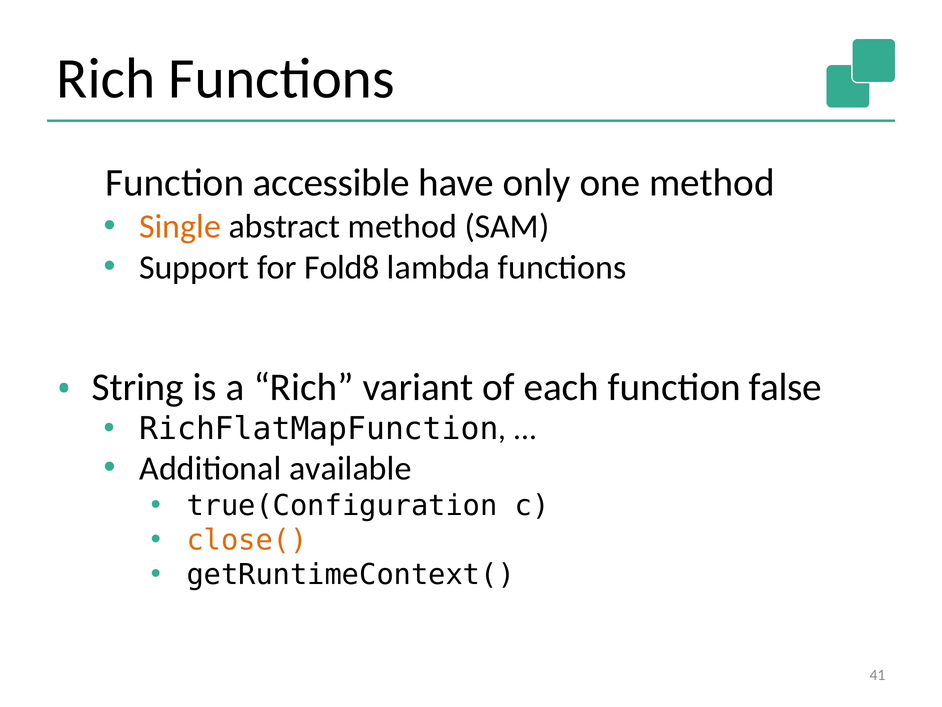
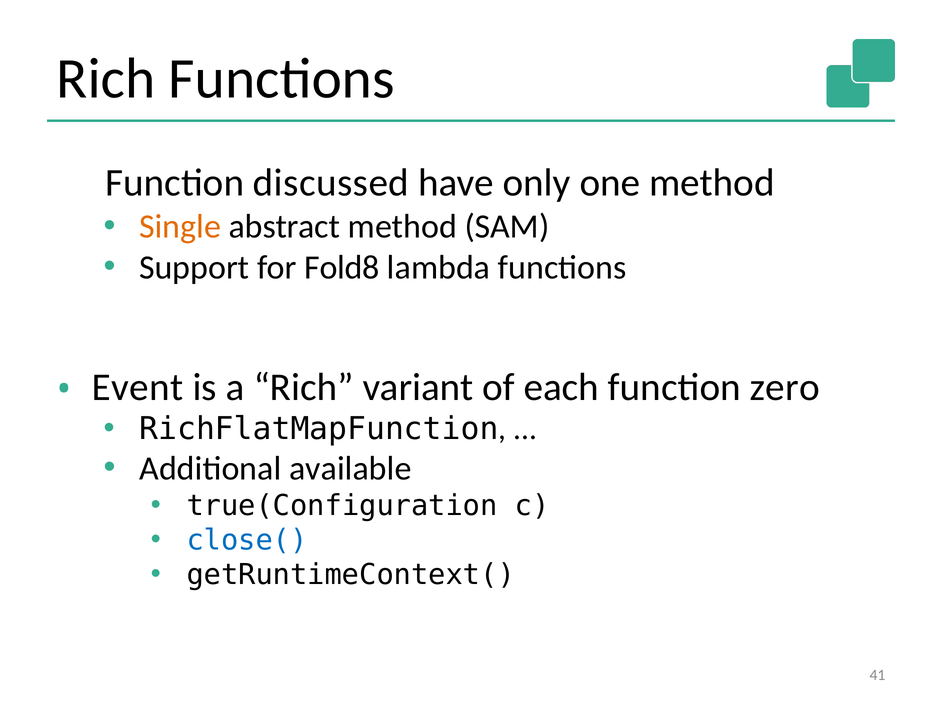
accessible: accessible -> discussed (331, 183)
String: String -> Event (138, 387)
false: false -> zero (785, 387)
close( colour: orange -> blue (247, 540)
